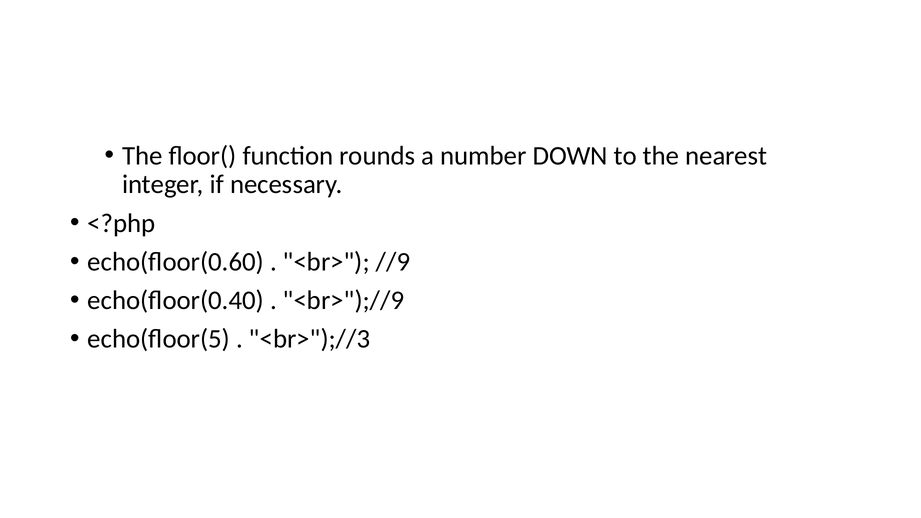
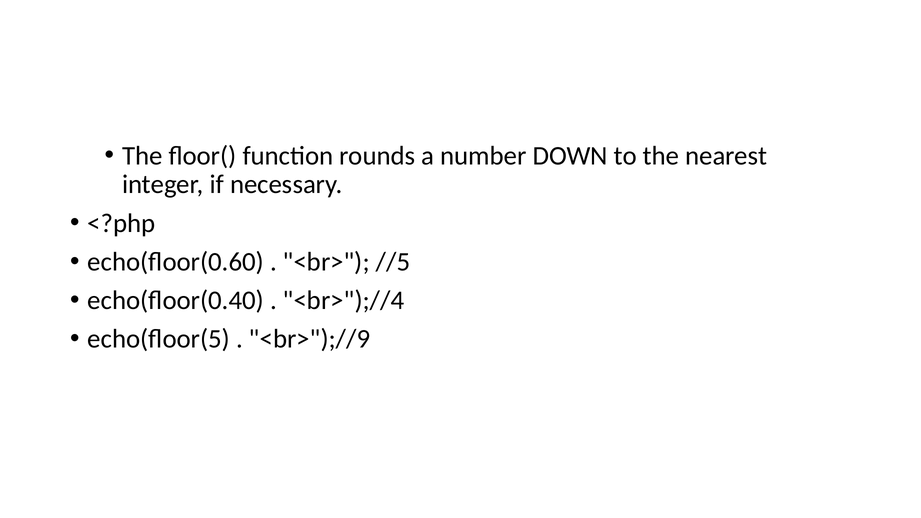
//9: //9 -> //5 (393, 262)
<br>");//9: <br>");//9 -> <br>");//4 (343, 300)
<br>");//3: <br>");//3 -> <br>");//9 (310, 339)
